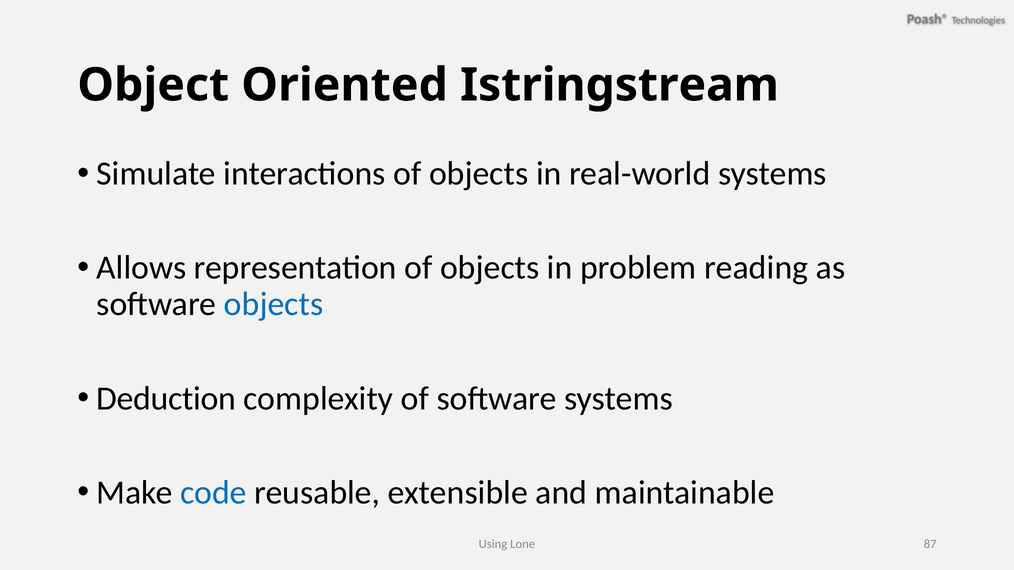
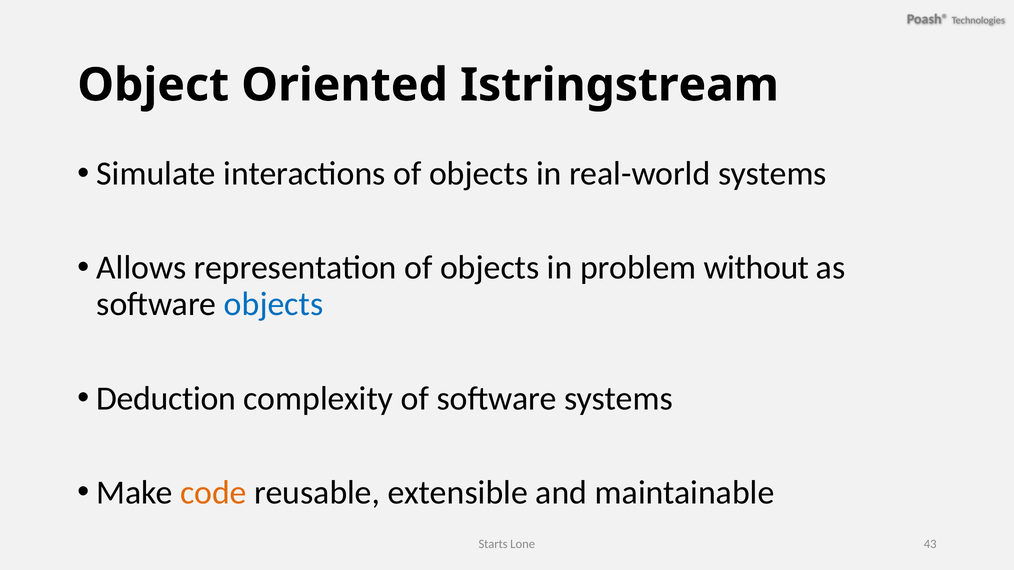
reading: reading -> without (756, 268)
code colour: blue -> orange (213, 493)
Using: Using -> Starts (493, 545)
87: 87 -> 43 (930, 545)
